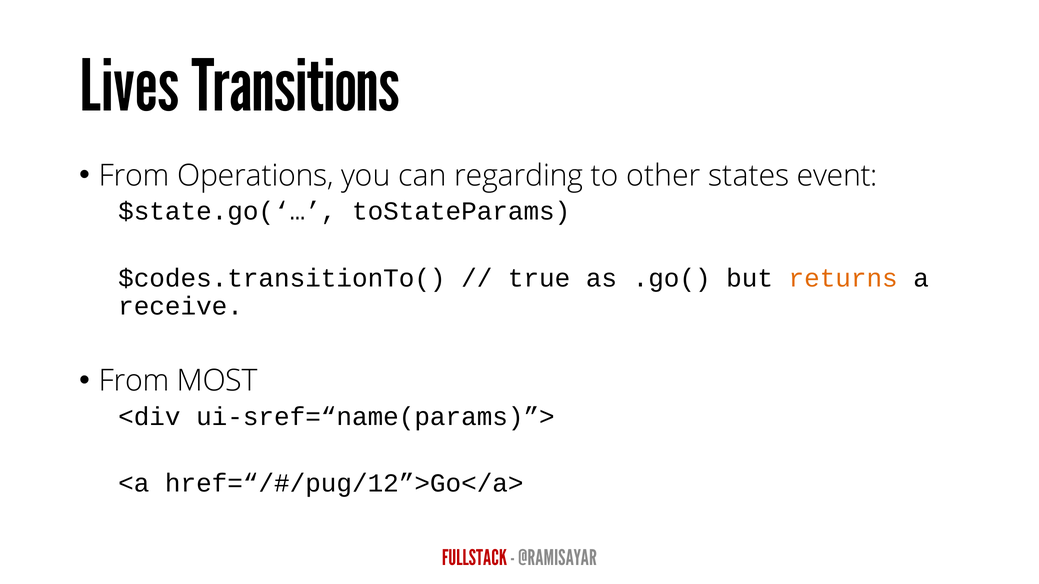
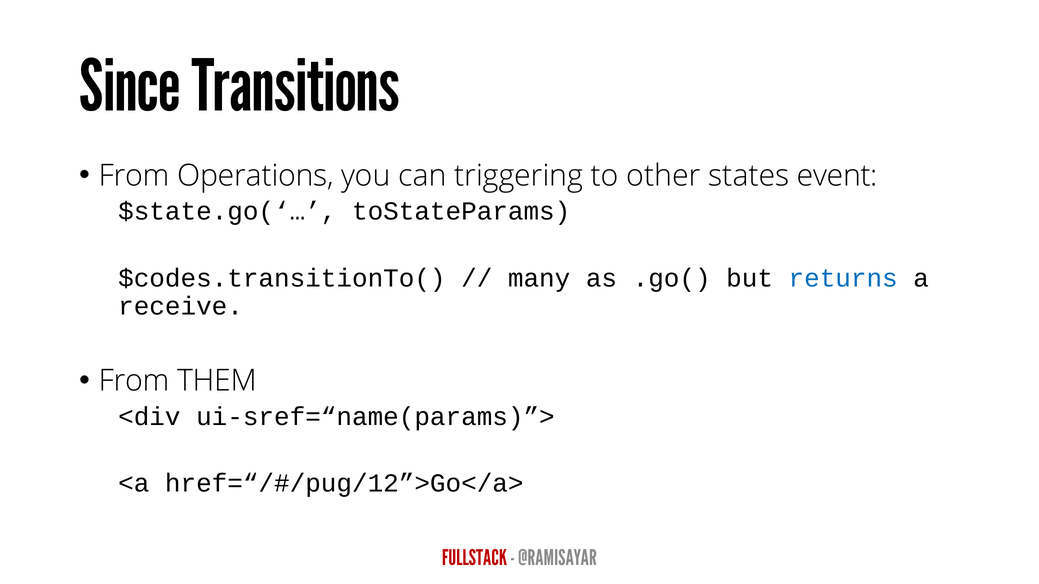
Lives: Lives -> Since (130, 87)
regarding: regarding -> triggering (519, 176)
true: true -> many (539, 278)
returns colour: orange -> blue (843, 278)
MOST: MOST -> THEM (217, 381)
